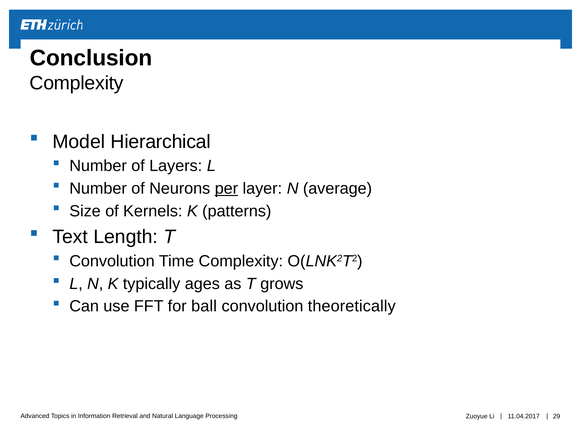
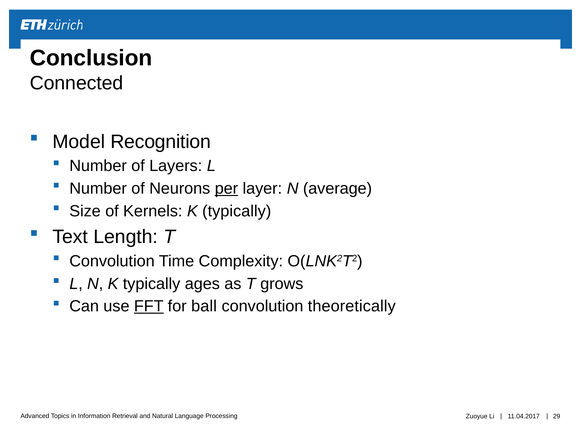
Complexity: Complexity -> Connected (77, 83)
Hierarchical: Hierarchical -> Recognition (161, 142)
Kernels K patterns: patterns -> typically (237, 211)
FFT underline: none -> present (149, 306)
